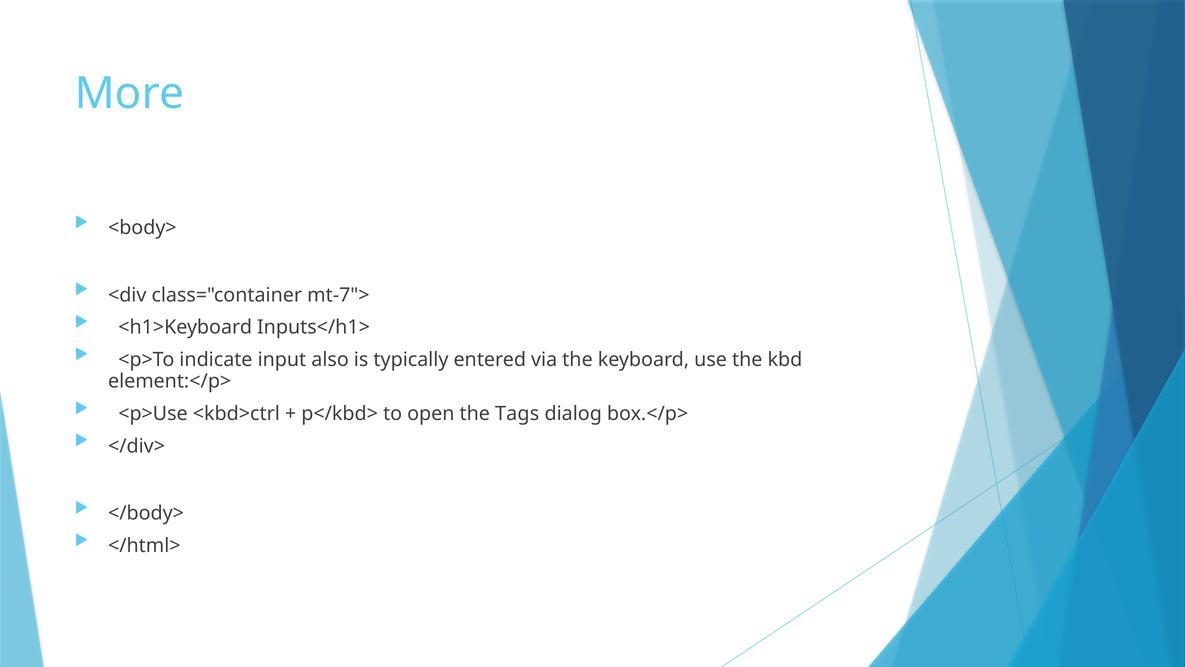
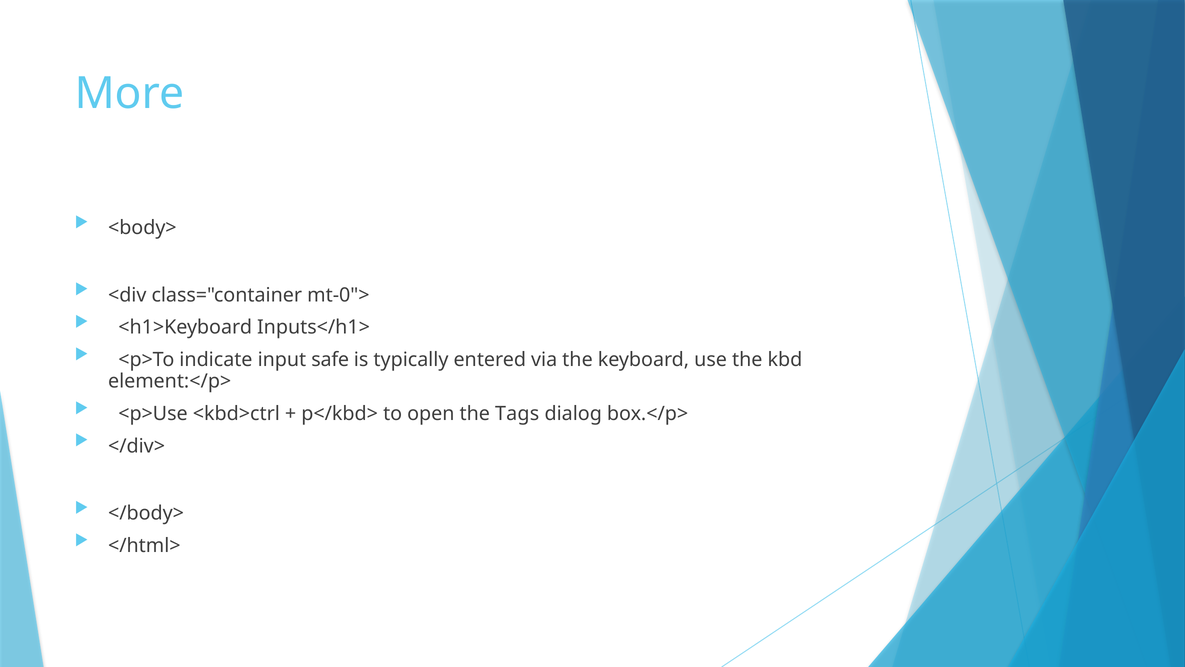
mt-7">: mt-7"> -> mt-0"> (338, 295)
also: also -> safe (330, 360)
